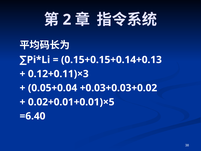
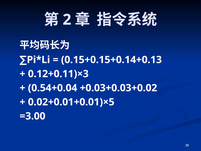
0.05+0.04: 0.05+0.04 -> 0.54+0.04 (53, 88)
=6.40: =6.40 -> =3.00 (32, 116)
